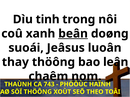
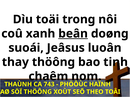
tinh: tinh -> toäi (48, 19)
leân: leân -> tinh (116, 62)
nom underline: present -> none (86, 77)
